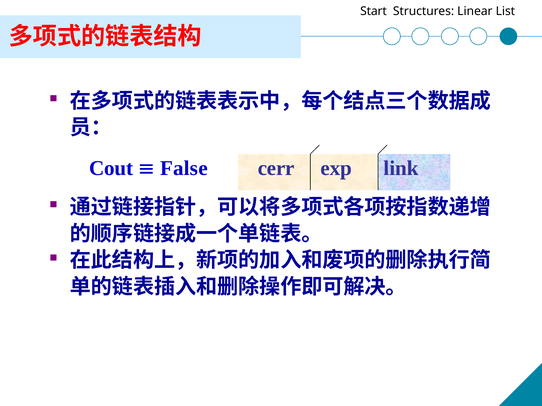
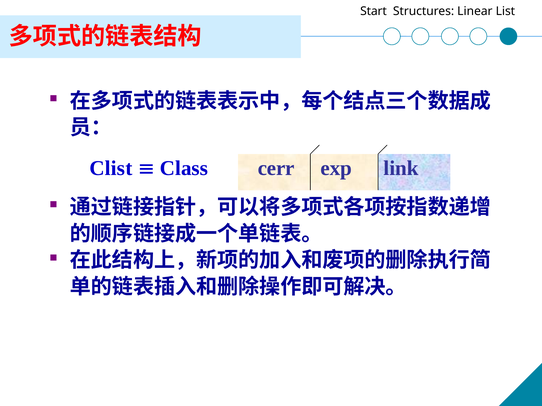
Cout: Cout -> Clist (111, 168)
False: False -> Class (184, 168)
